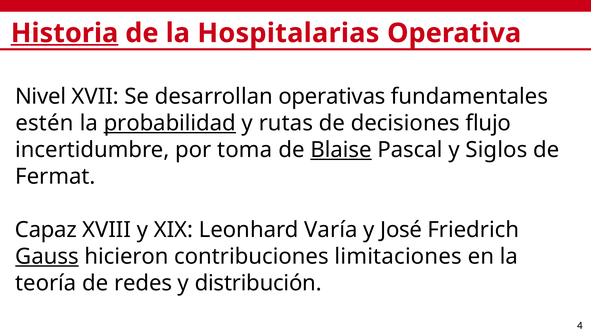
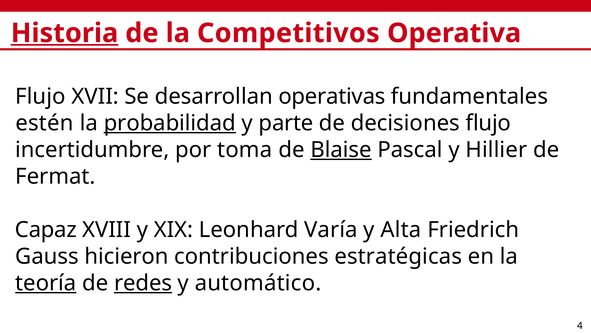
Hospitalarias: Hospitalarias -> Competitivos (288, 33)
Nivel: Nivel -> Flujo (40, 96)
rutas: rutas -> parte (286, 123)
Siglos: Siglos -> Hillier (496, 150)
José: José -> Alta (401, 229)
Gauss underline: present -> none (47, 256)
limitaciones: limitaciones -> estratégicas (398, 256)
teoría underline: none -> present (46, 283)
redes underline: none -> present (143, 283)
distribución: distribución -> automático (258, 283)
